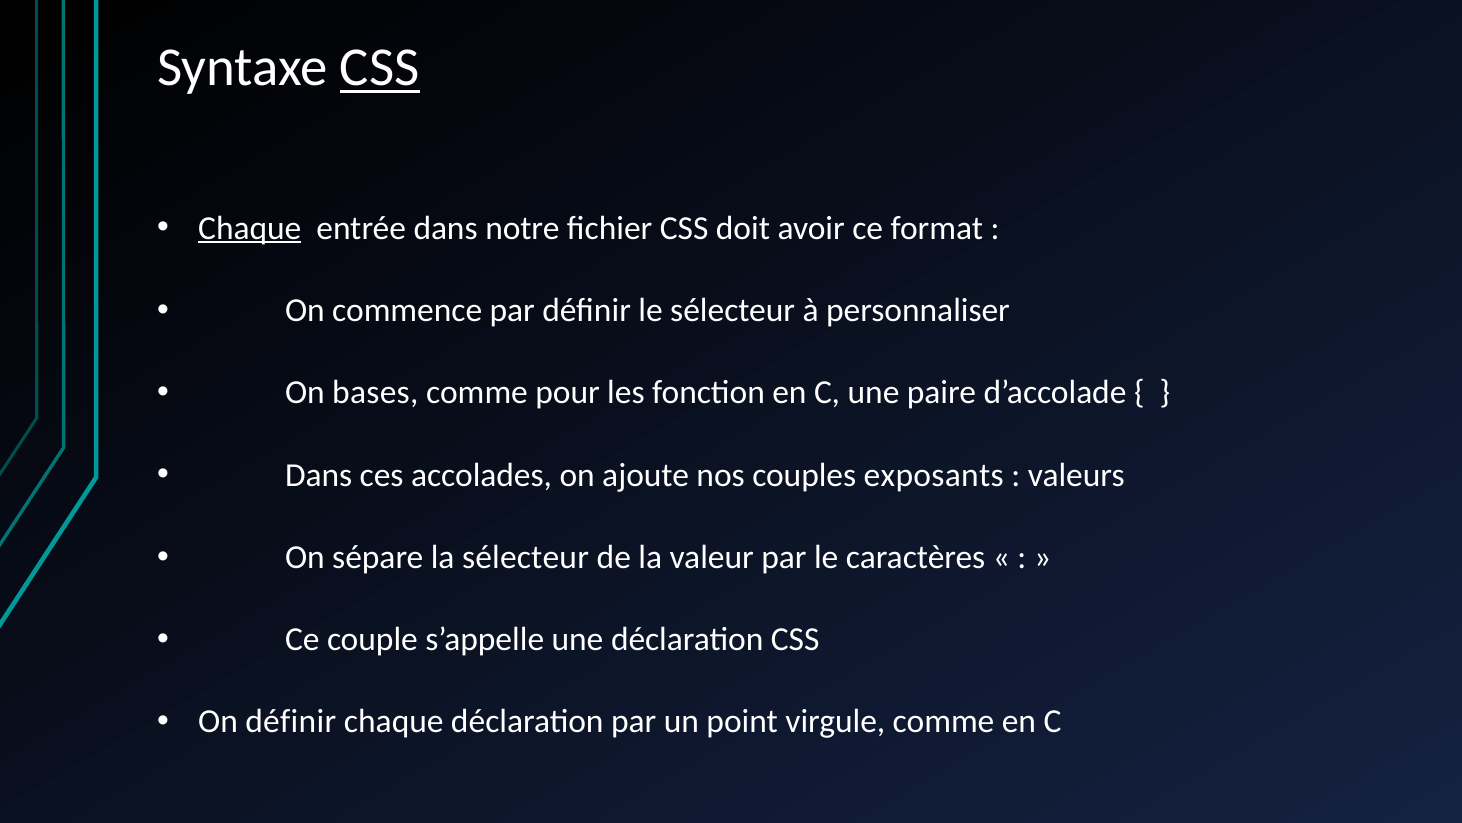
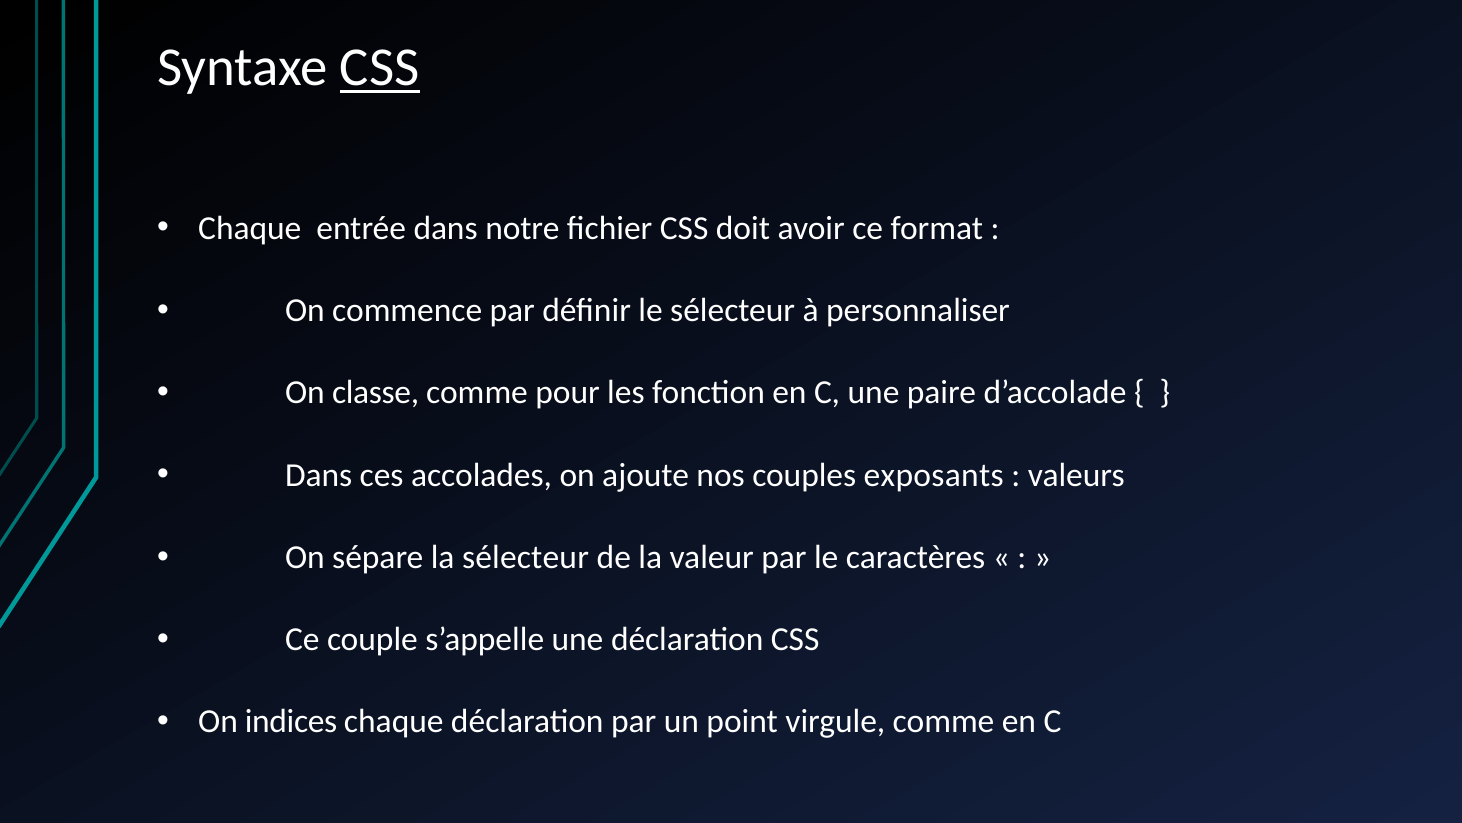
Chaque underline: present -> none (250, 228)
bases: bases -> classe (376, 392)
On définir: définir -> indices (291, 721)
